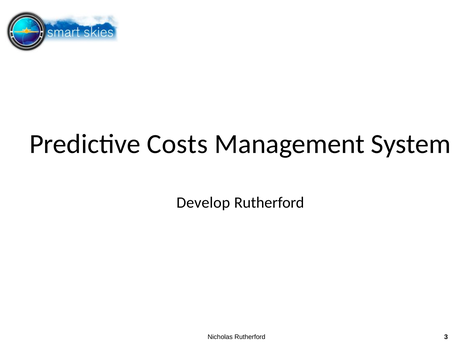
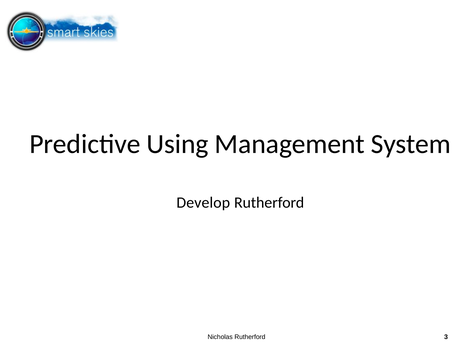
Costs: Costs -> Using (178, 144)
